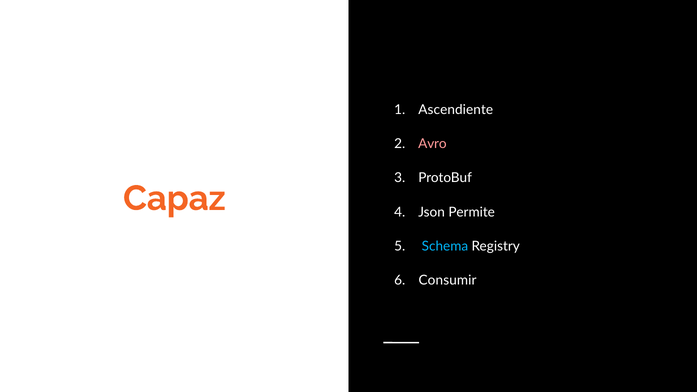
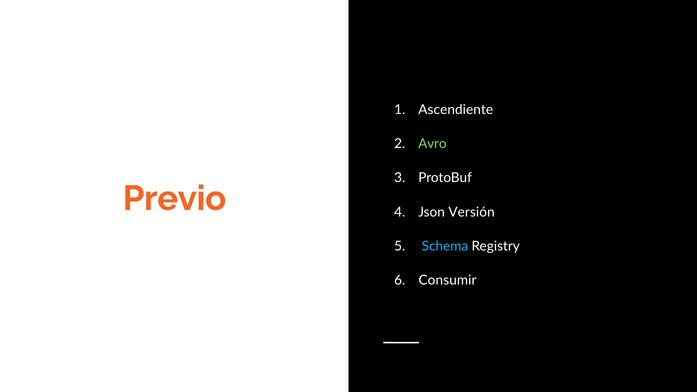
Avro colour: pink -> light green (432, 144)
Capaz: Capaz -> Previo (174, 198)
Permite: Permite -> Versión (472, 212)
